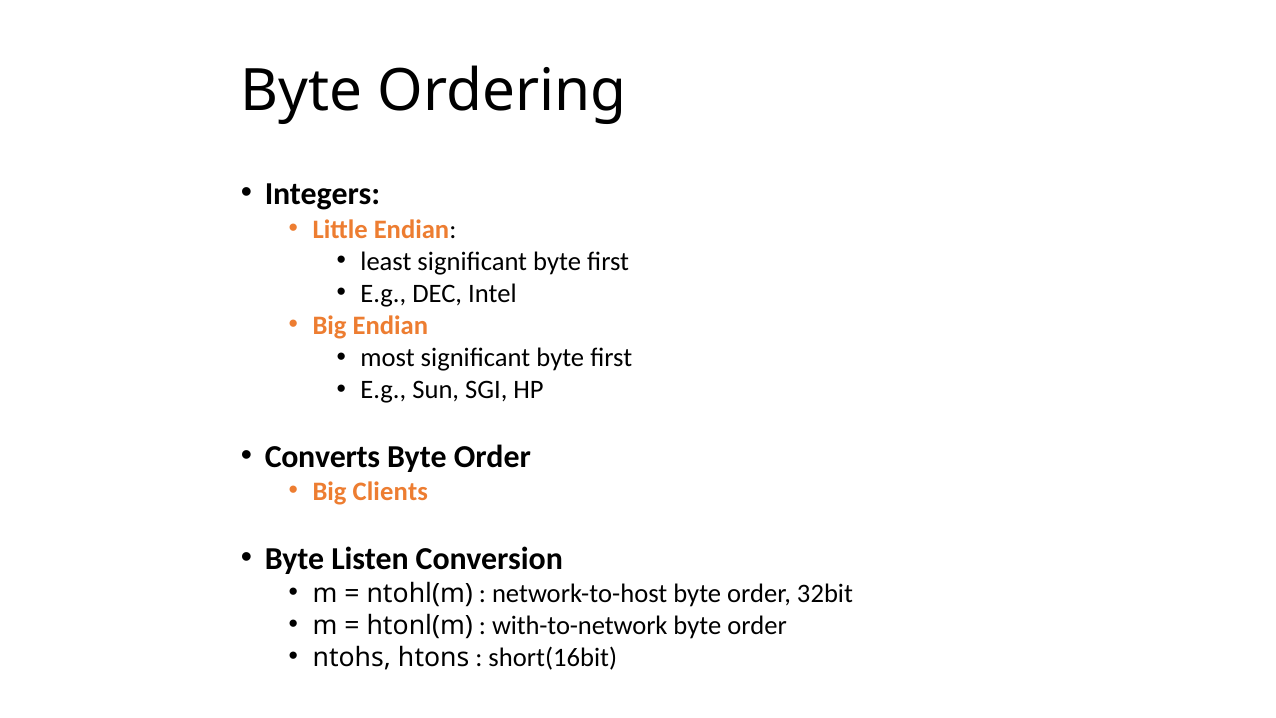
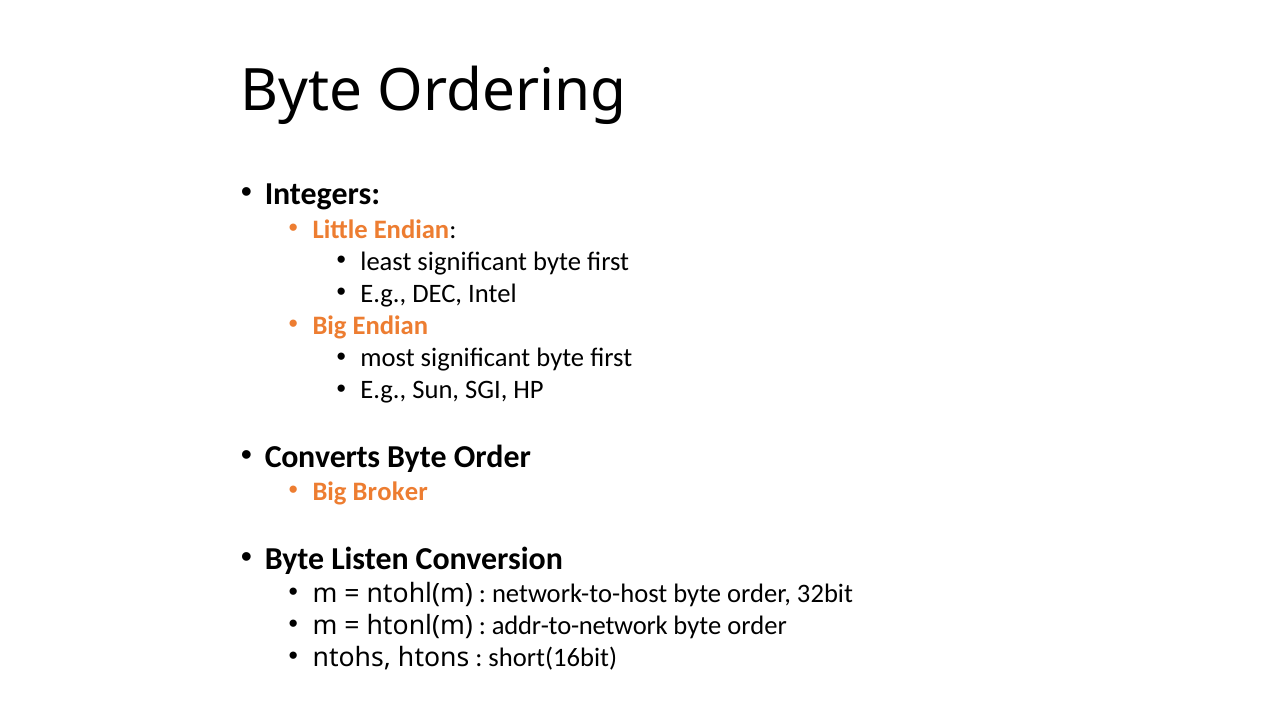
Clients: Clients -> Broker (390, 492)
with-to-network: with-to-network -> addr-to-network (580, 625)
